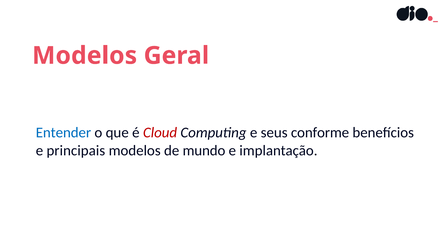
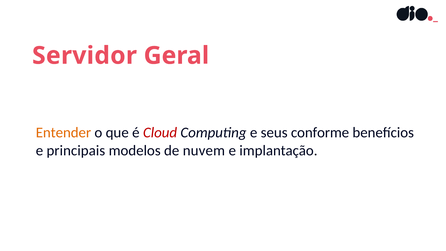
Modelos: Modelos -> Servidor (85, 56)
Entender colour: blue -> orange (63, 133)
mundo: mundo -> nuvem (204, 150)
